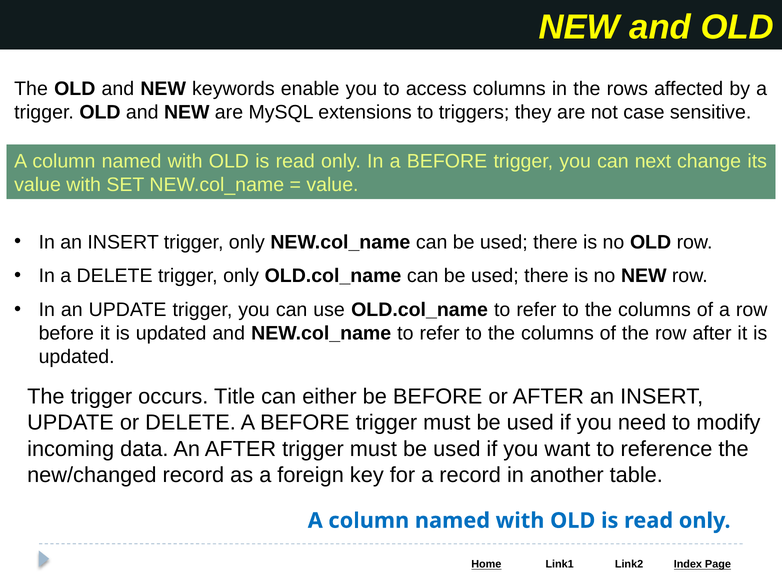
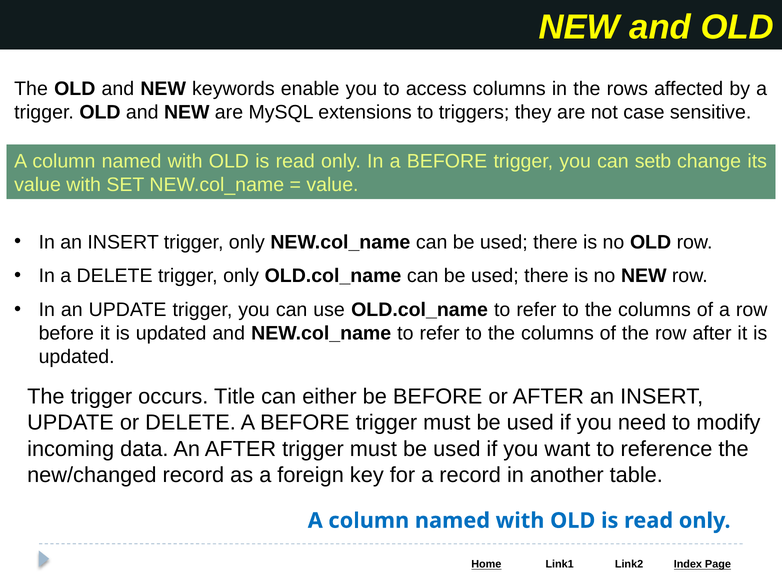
next: next -> setb (653, 161)
